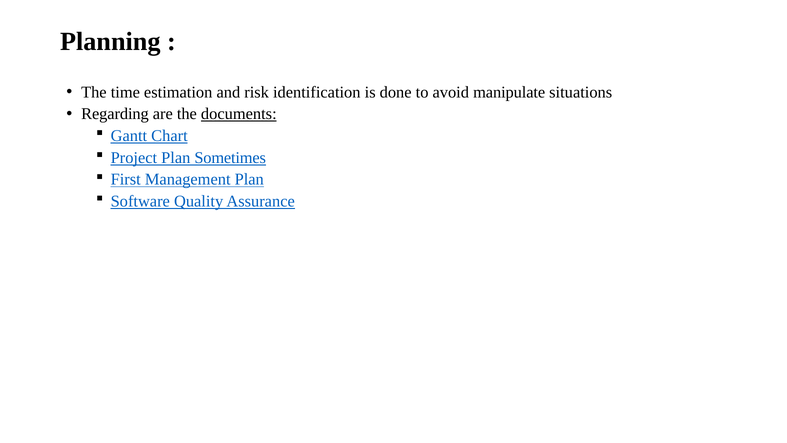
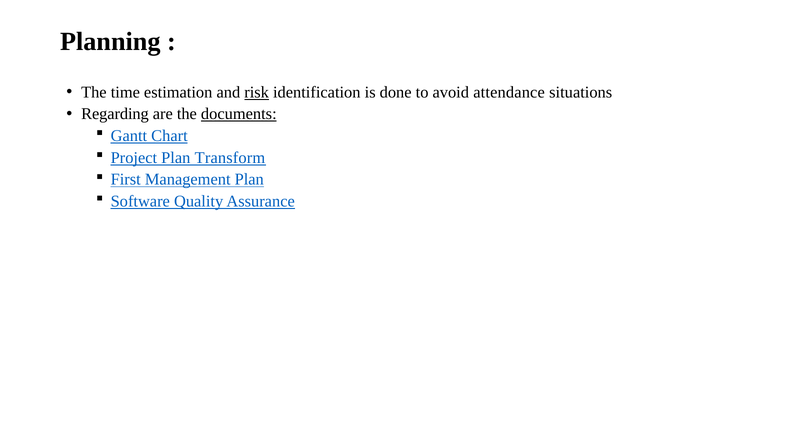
risk underline: none -> present (257, 92)
manipulate: manipulate -> attendance (509, 92)
Sometimes: Sometimes -> Transform (230, 158)
